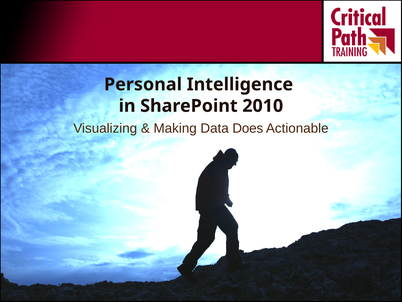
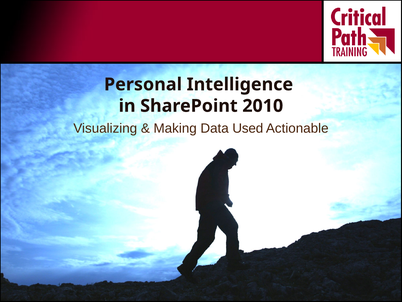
Does: Does -> Used (248, 128)
